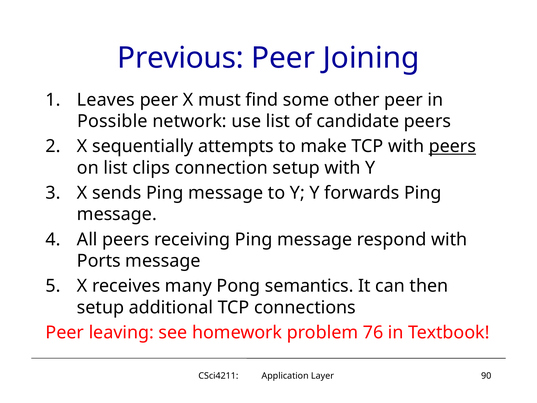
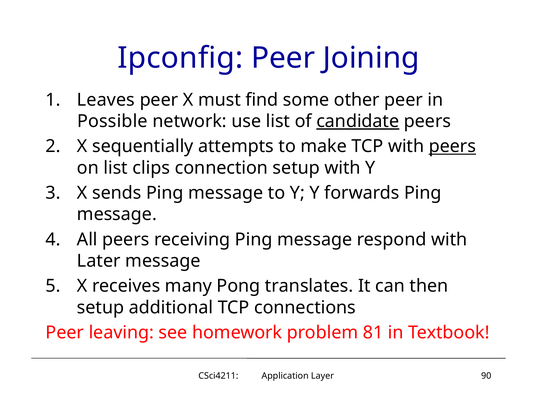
Previous: Previous -> Ipconfig (180, 58)
candidate underline: none -> present (358, 121)
Ports: Ports -> Later (99, 261)
semantics: semantics -> translates (309, 286)
76: 76 -> 81 (373, 332)
